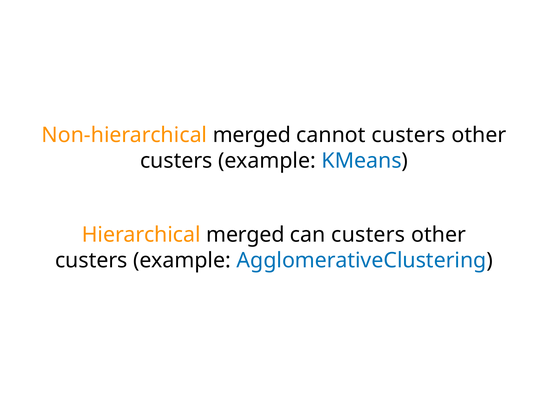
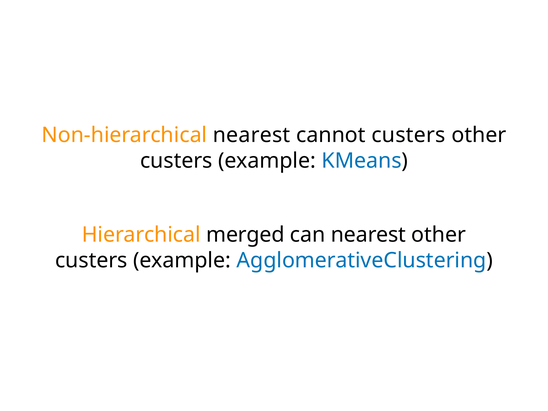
Non-hierarchical merged: merged -> nearest (252, 135)
can custers: custers -> nearest (368, 235)
